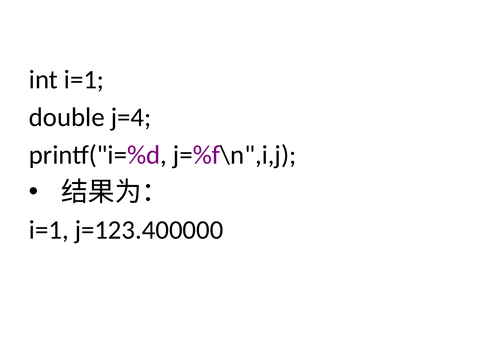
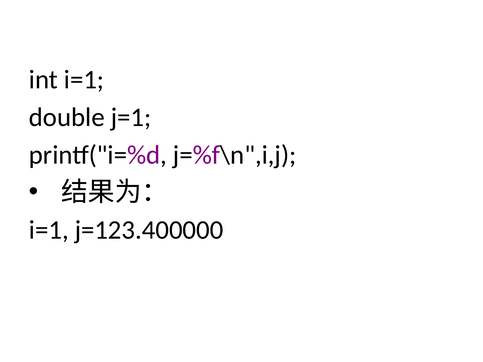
j=4: j=4 -> j=1 (131, 117)
